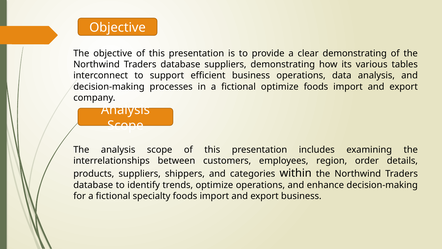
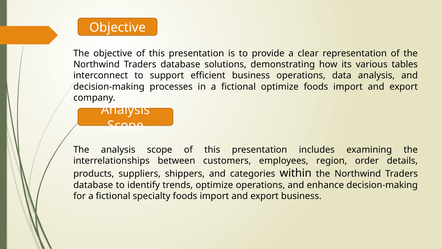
clear demonstrating: demonstrating -> representation (355, 53)
database suppliers: suppliers -> solutions (225, 64)
